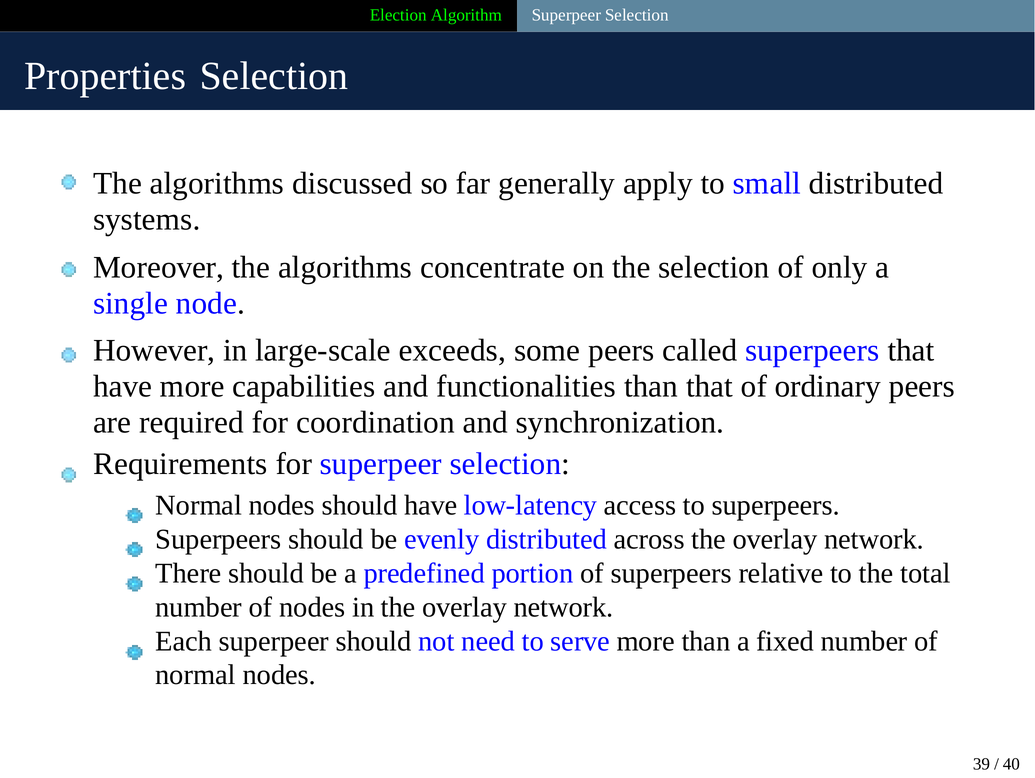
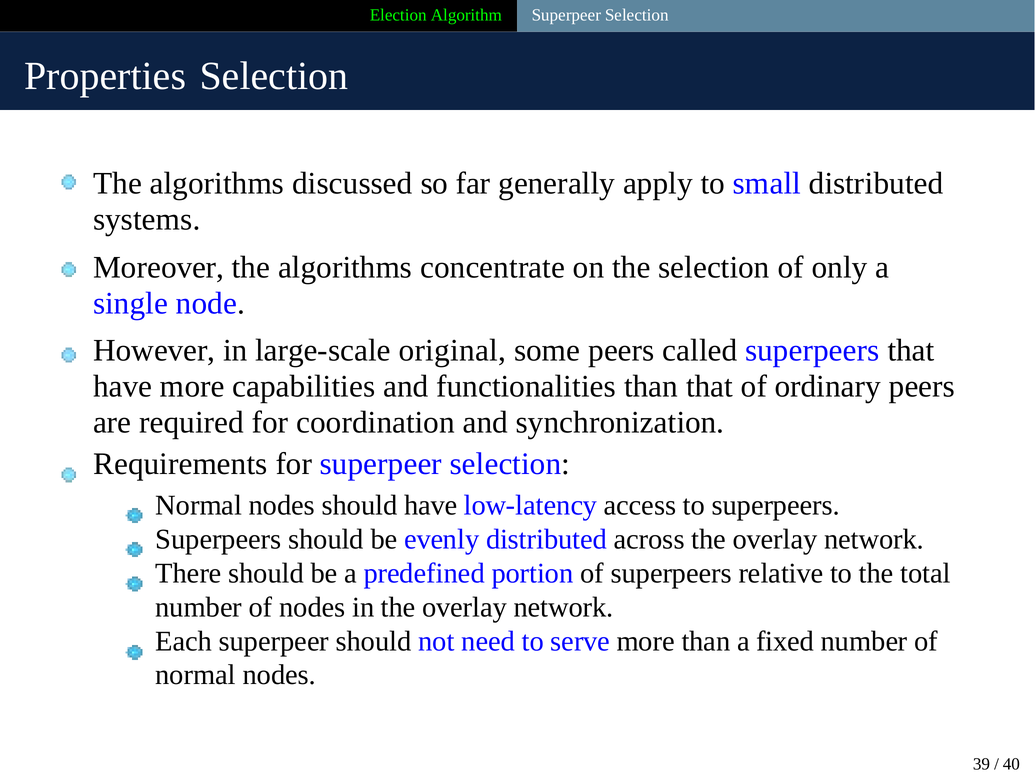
exceeds: exceeds -> original (452, 351)
